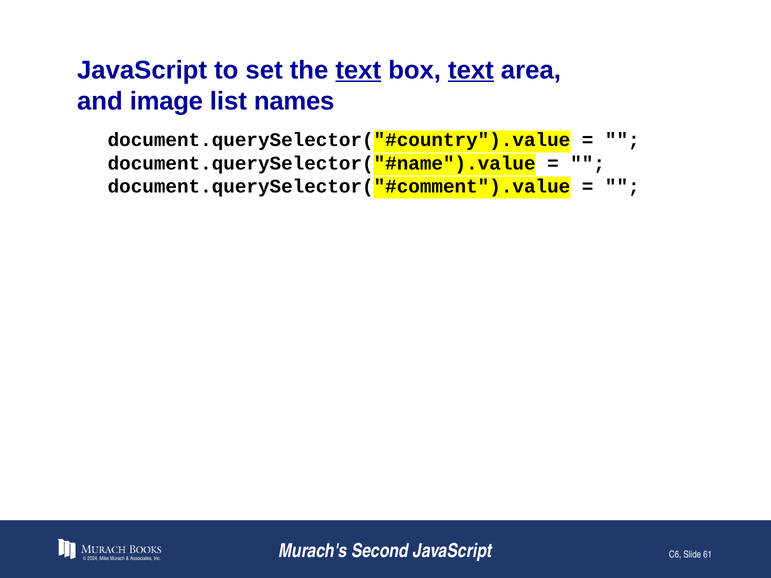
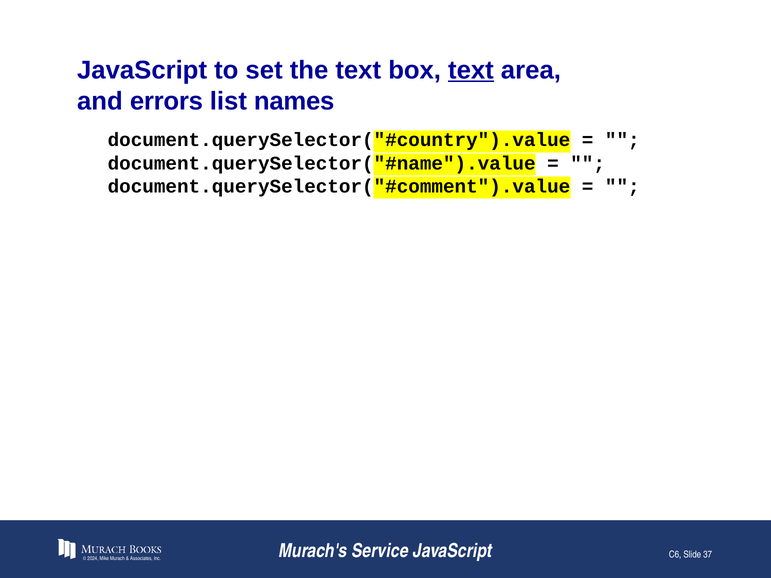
text underline: present -> none (358, 70)
image: image -> errors (166, 101)
Second: Second -> Service (380, 551)
61: 61 -> 37 (708, 555)
